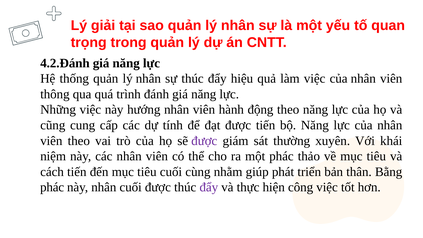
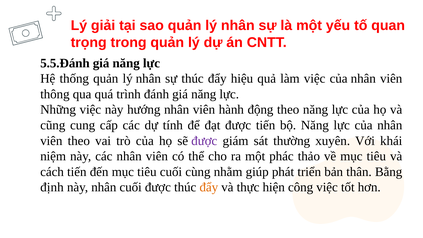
4.2.Đánh: 4.2.Đánh -> 5.5.Đánh (65, 63)
phác: phác -> định (52, 187)
đẩy colour: purple -> orange (209, 187)
